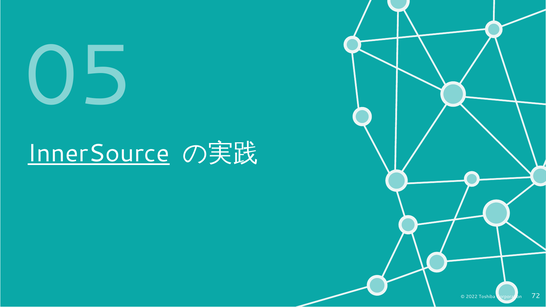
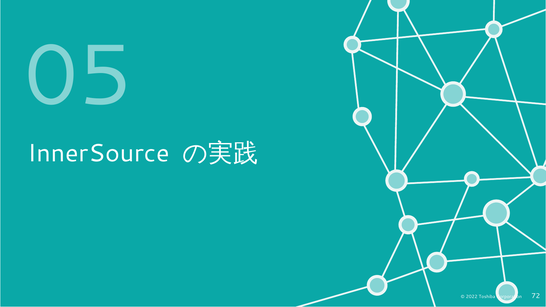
InnerSource underline: present -> none (99, 153)
